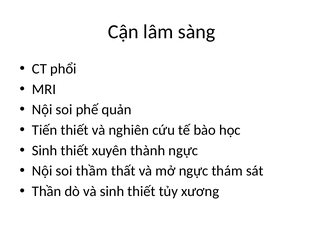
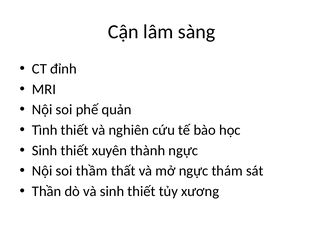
phổi: phổi -> đỉnh (63, 69)
Tiến: Tiến -> Tình (45, 130)
